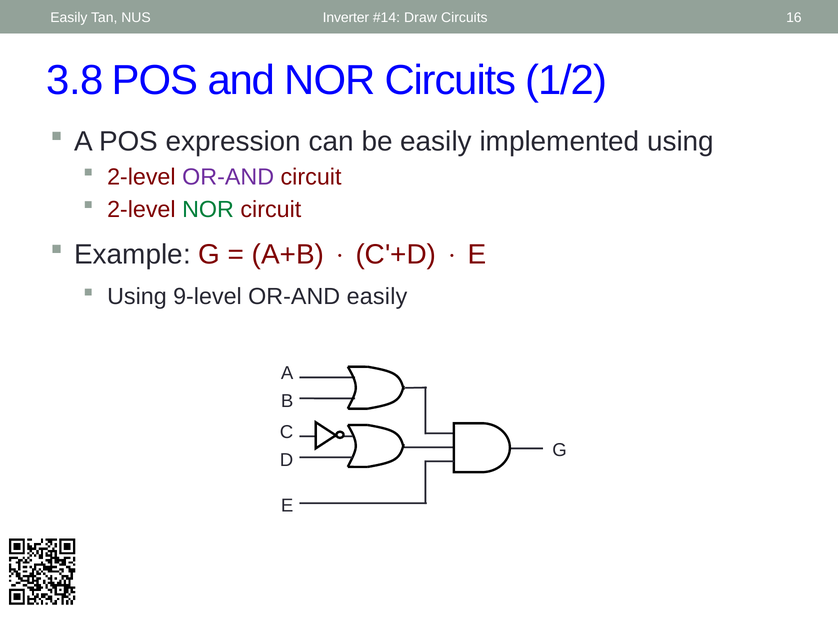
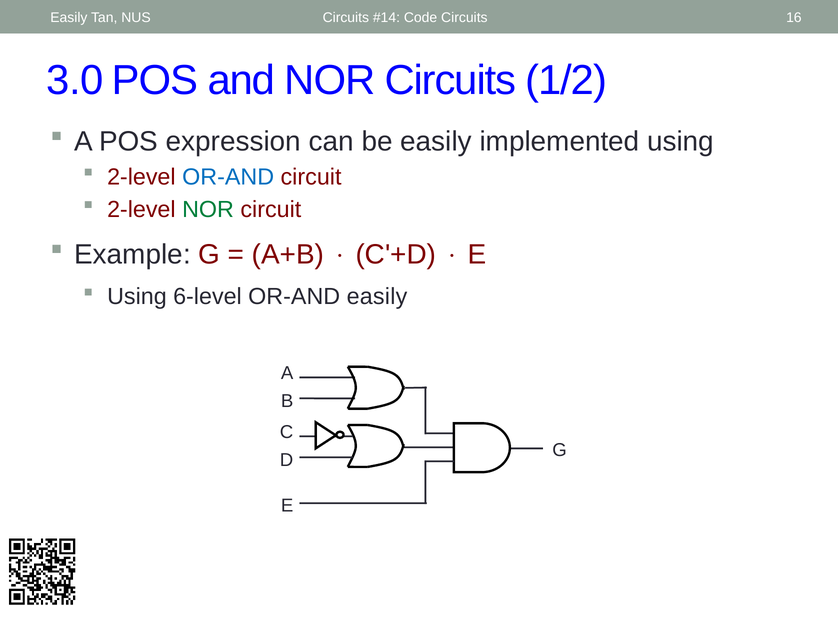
Inverter: Inverter -> Circuits (346, 18)
Draw: Draw -> Code (421, 18)
3.8: 3.8 -> 3.0 (75, 80)
OR-AND colour: purple -> blue (228, 177)
9-level: 9-level -> 6-level (207, 296)
